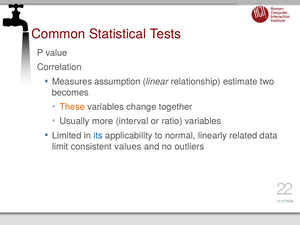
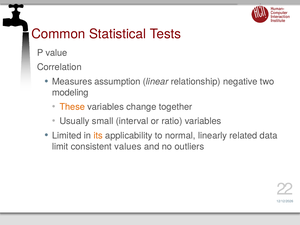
estimate: estimate -> negative (240, 82)
becomes: becomes -> modeling (70, 93)
more: more -> small (103, 121)
its colour: blue -> orange (98, 135)
